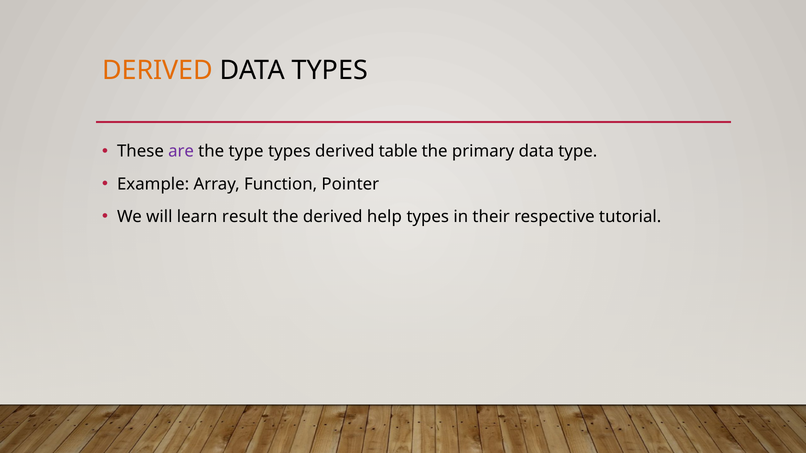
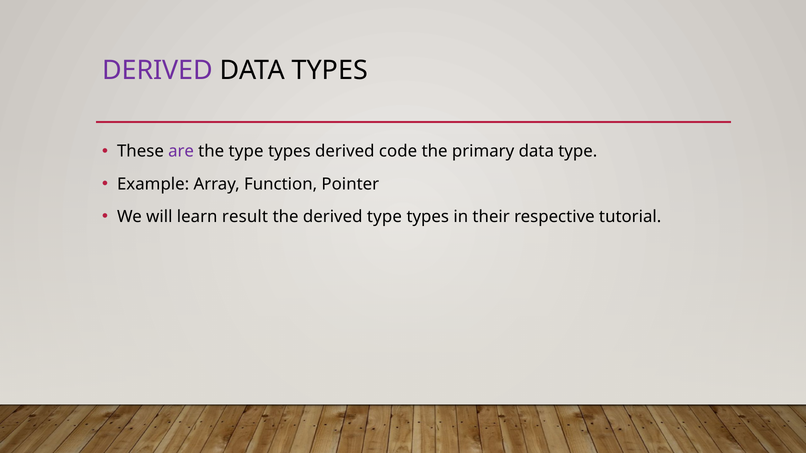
DERIVED colour: orange -> purple (158, 71)
table: table -> code (398, 152)
derived help: help -> type (384, 217)
